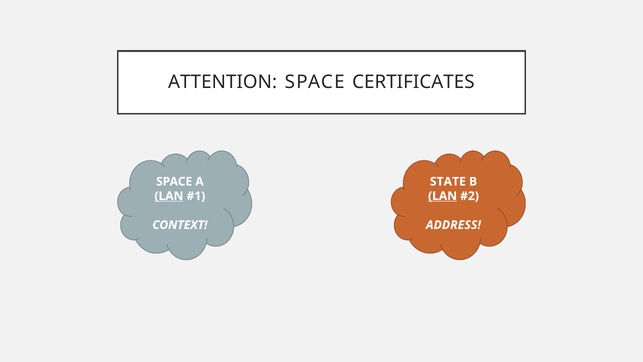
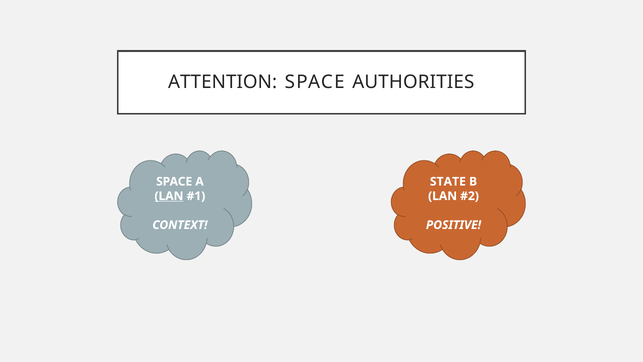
CERTIFICATES: CERTIFICATES -> AUTHORITIES (413, 82)
LAN underline: present -> none (443, 196)
ADDRESS: ADDRESS -> POSITIVE (454, 225)
